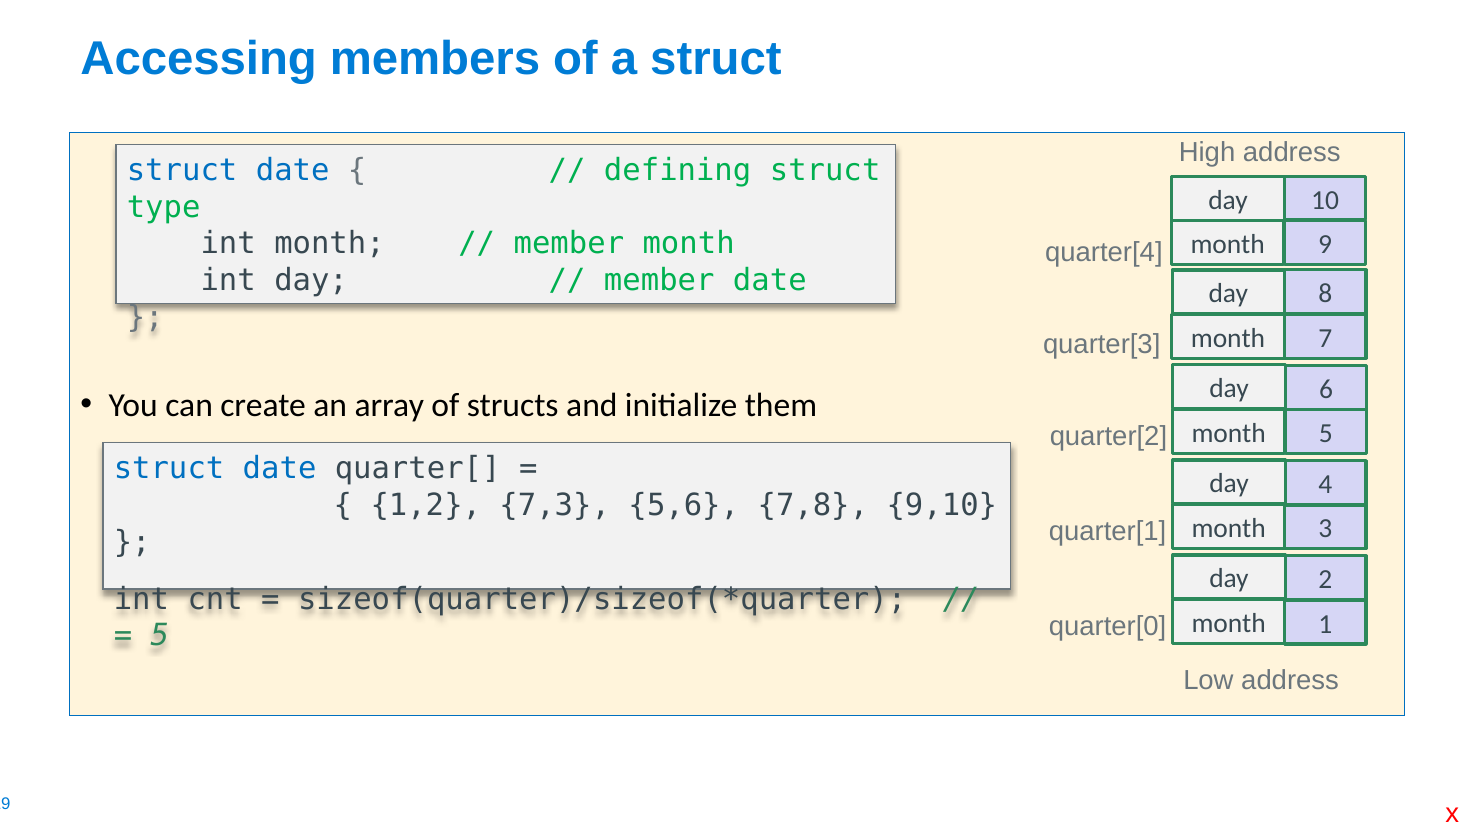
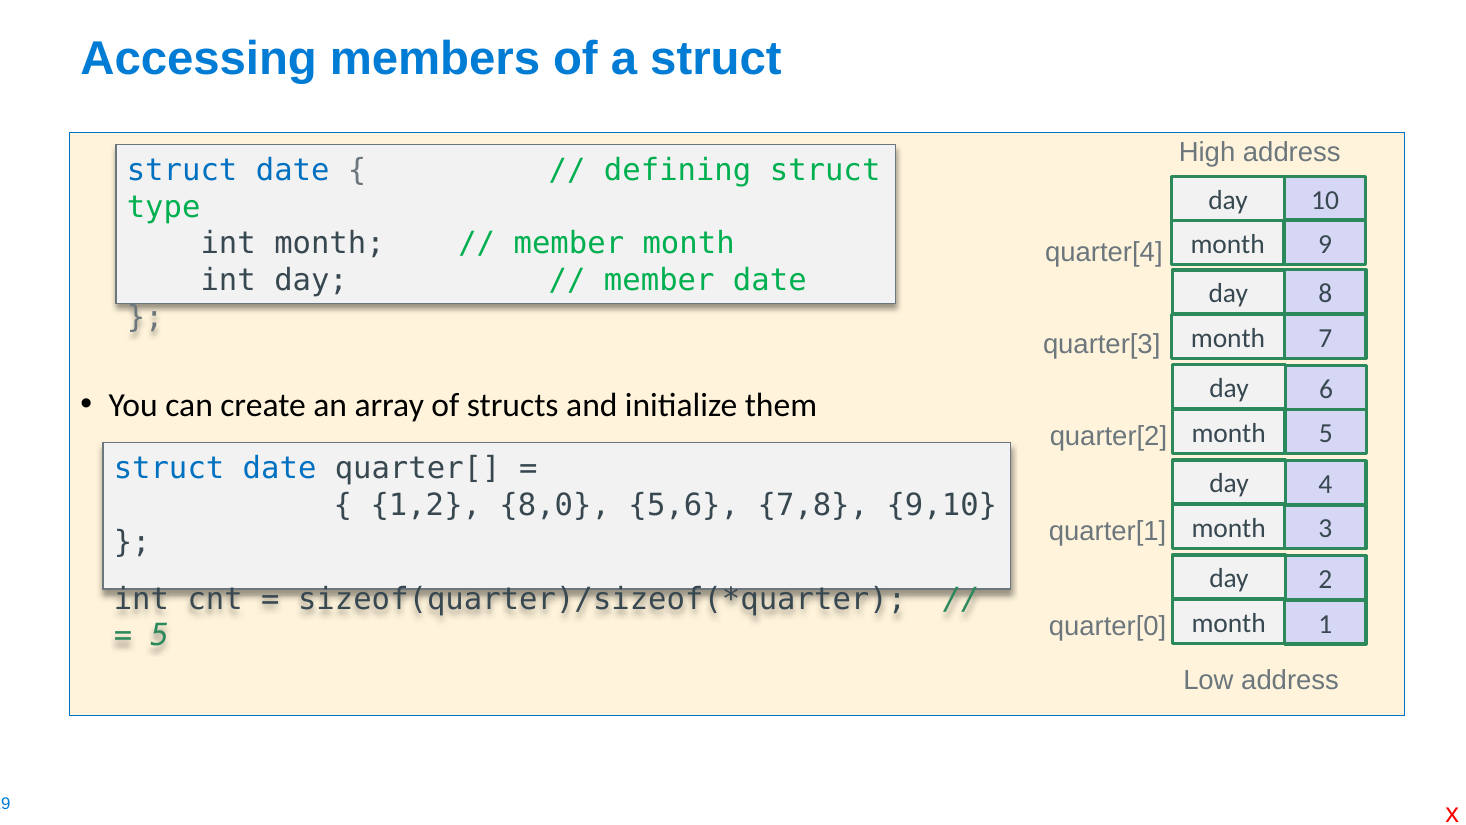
7,3: 7,3 -> 8,0 (555, 505)
